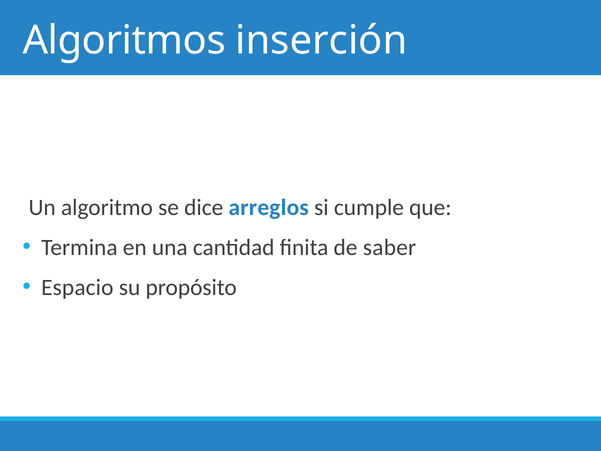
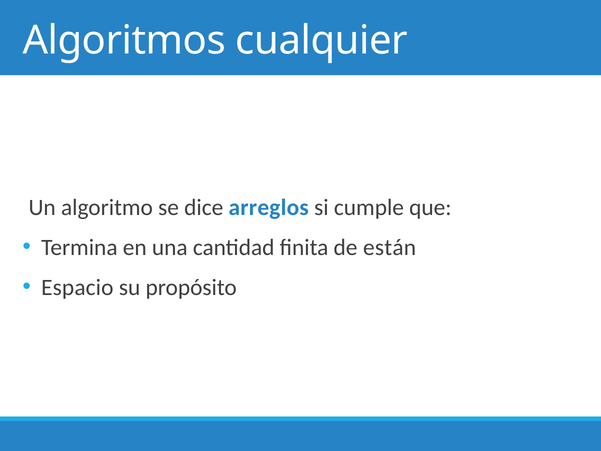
inserción: inserción -> cualquier (322, 40)
saber: saber -> están (390, 247)
